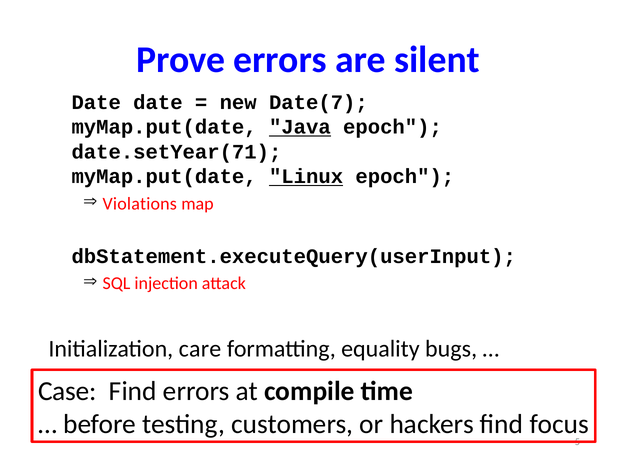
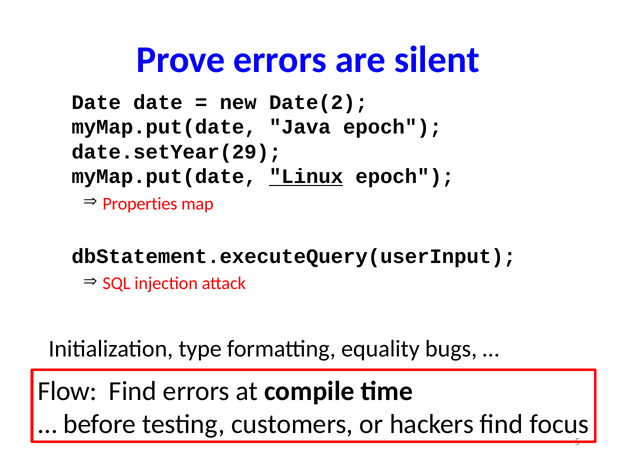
Date(7: Date(7 -> Date(2 (318, 102)
Java underline: present -> none (300, 127)
date.setYear(71: date.setYear(71 -> date.setYear(29 (176, 152)
Violations: Violations -> Properties (140, 204)
care: care -> type (200, 349)
Case: Case -> Flow (67, 391)
